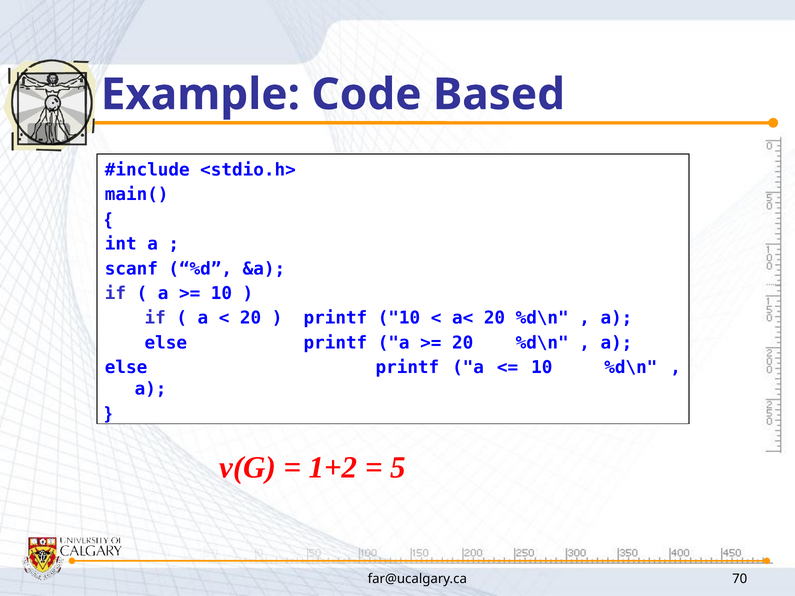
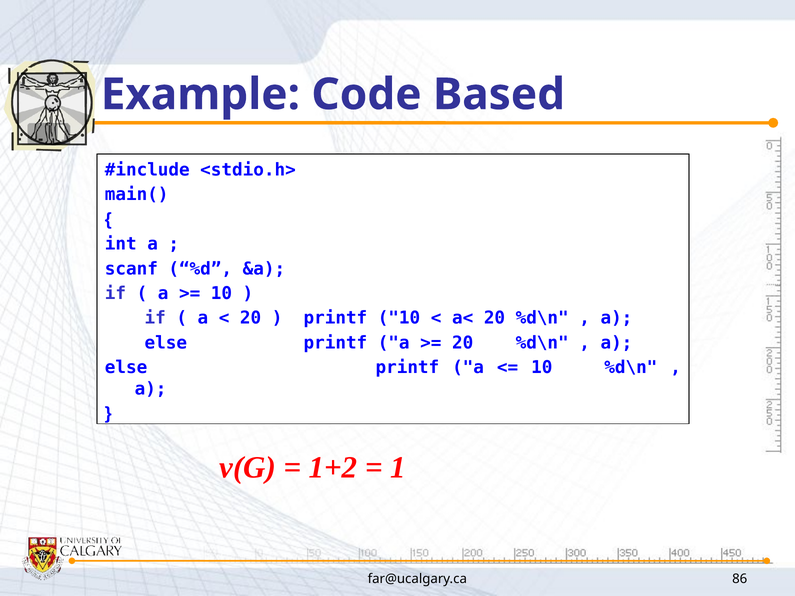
5: 5 -> 1 (398, 468)
70: 70 -> 86 (740, 579)
